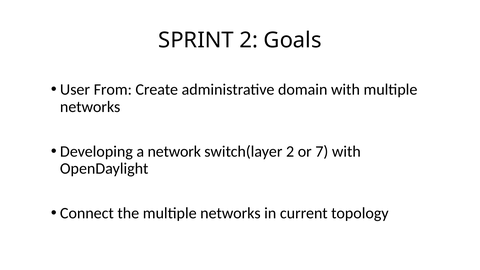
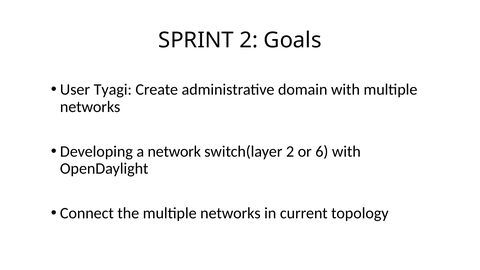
From: From -> Tyagi (113, 90)
7: 7 -> 6 (322, 151)
